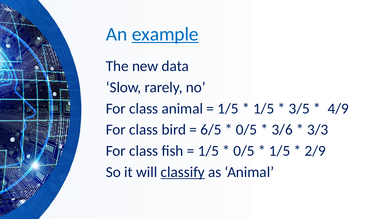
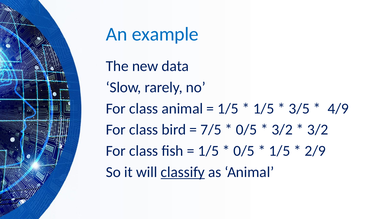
example underline: present -> none (165, 34)
6/5: 6/5 -> 7/5 (211, 130)
3/6: 3/6 -> 3/2 (282, 130)
3/3: 3/3 -> 3/2 (318, 130)
